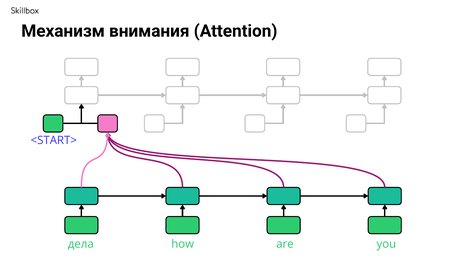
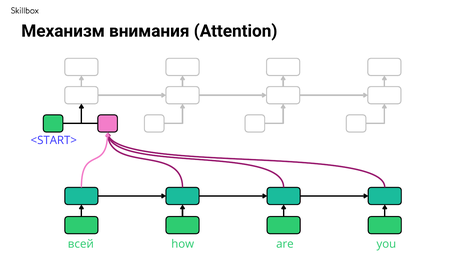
дела: дела -> всей (81, 244)
